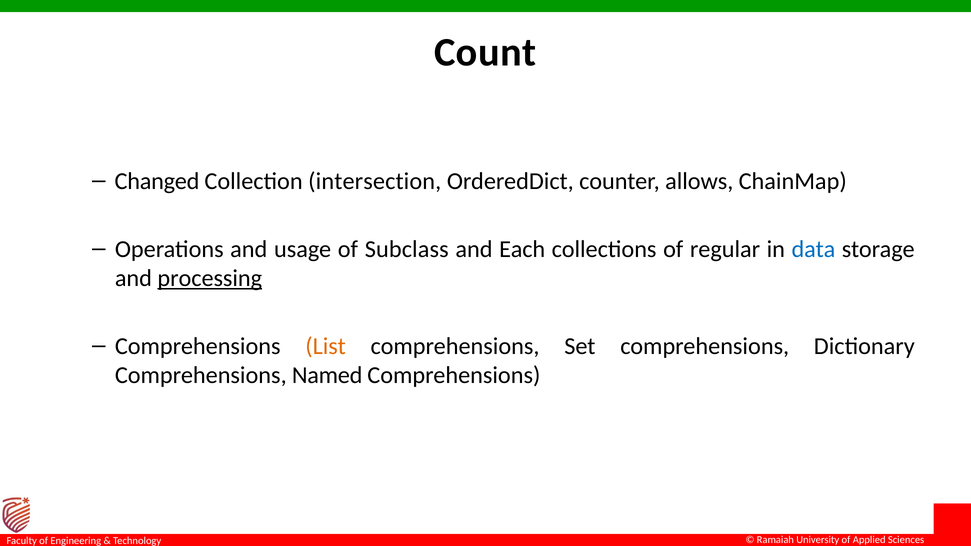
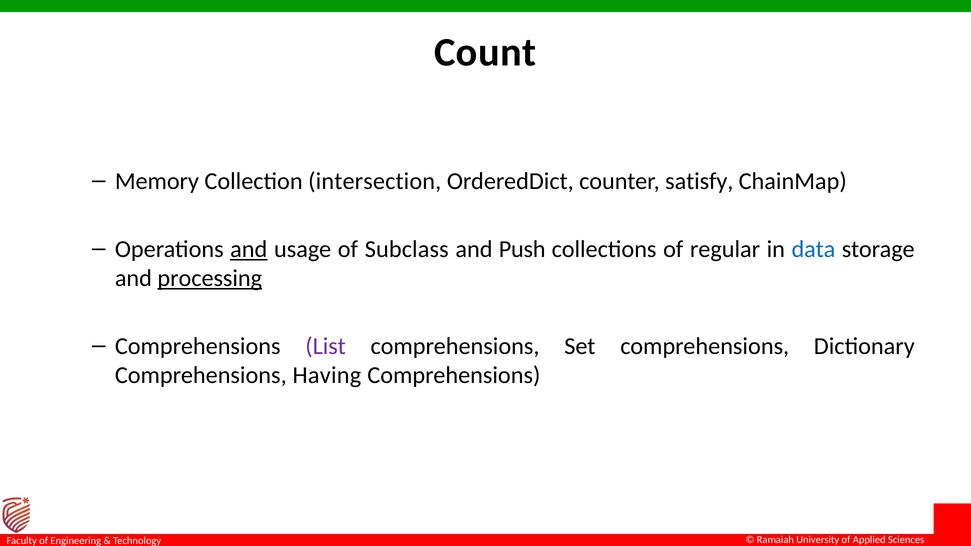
Changed: Changed -> Memory (157, 181)
allows: allows -> satisfy (699, 181)
and underline: none -> present (249, 249)
Each: Each -> Push (522, 249)
List colour: orange -> purple (326, 346)
Named: Named -> Having (327, 375)
